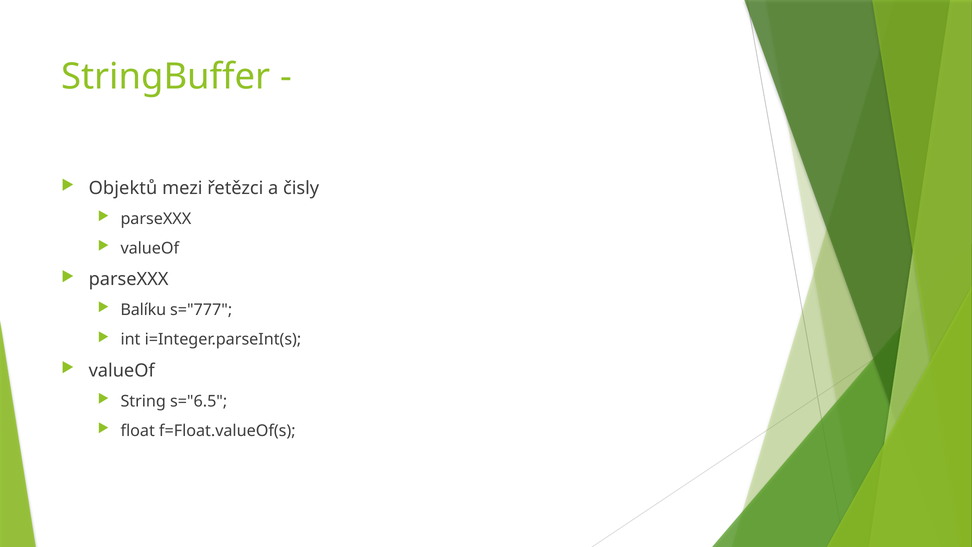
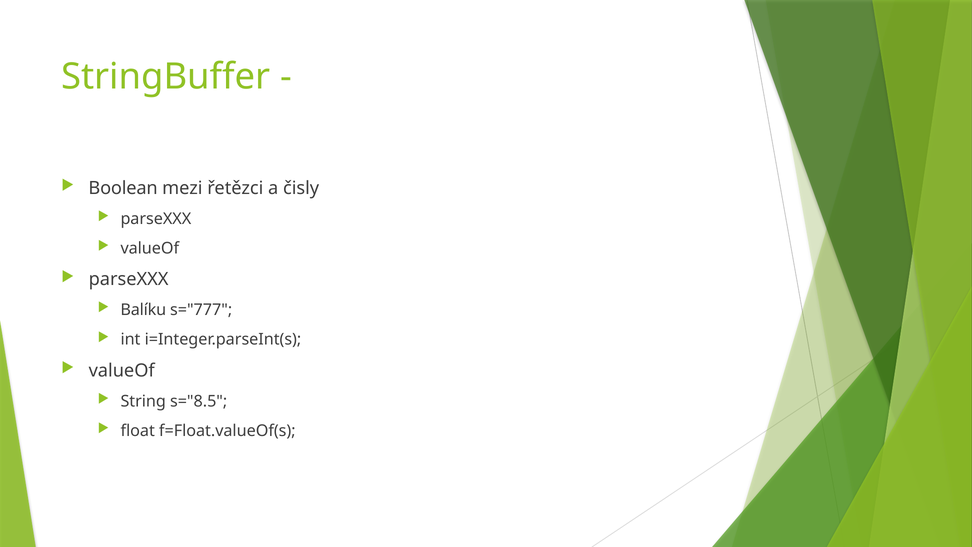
Objektů: Objektů -> Boolean (123, 188)
s="6.5: s="6.5 -> s="8.5 (199, 401)
